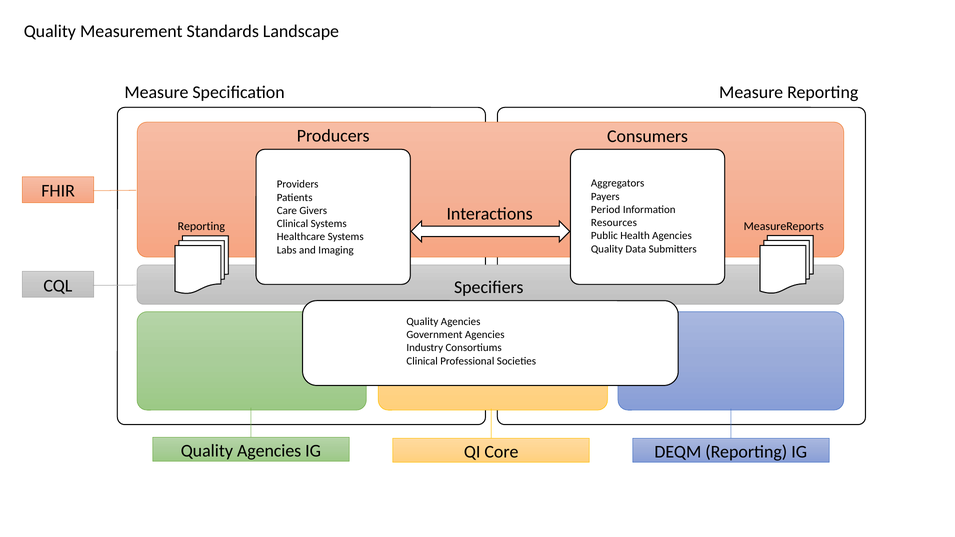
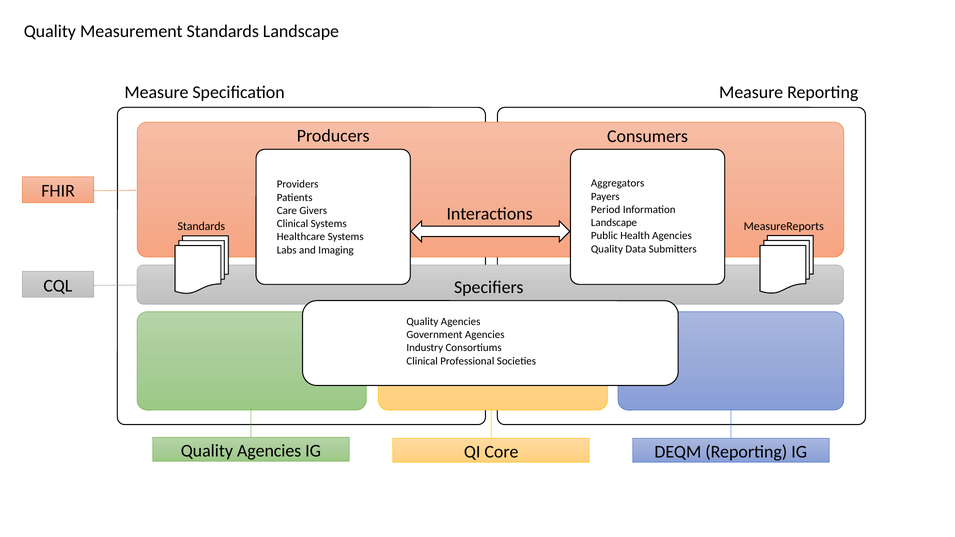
Resources: Resources -> Landscape (614, 223)
Reporting: Reporting -> Standards (201, 227)
